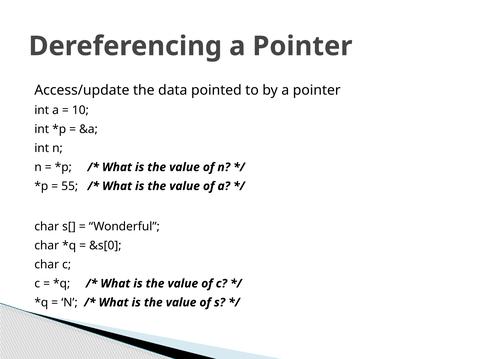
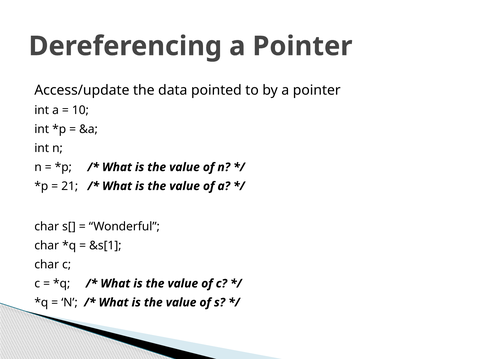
55: 55 -> 21 (70, 186)
&s[0: &s[0 -> &s[1 (105, 245)
